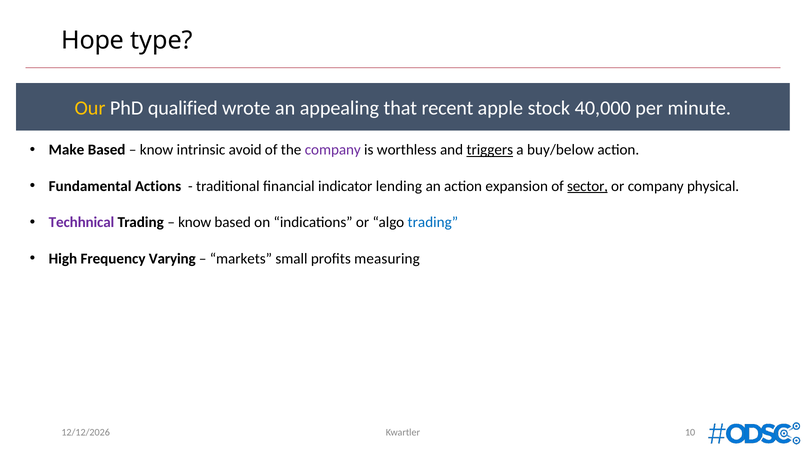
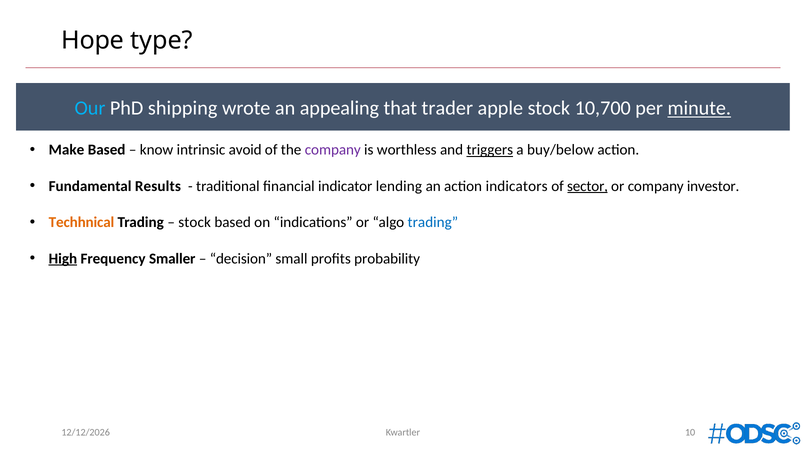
Our colour: yellow -> light blue (90, 108)
qualified: qualified -> shipping (183, 108)
recent: recent -> trader (447, 108)
40,000: 40,000 -> 10,700 (603, 108)
minute underline: none -> present (699, 108)
Actions: Actions -> Results (158, 186)
expansion: expansion -> indicators (517, 186)
physical: physical -> investor (713, 186)
Techhnical colour: purple -> orange (81, 223)
know: know -> stock (195, 223)
High underline: none -> present (63, 259)
Varying: Varying -> Smaller (172, 259)
markets: markets -> decision (241, 259)
measuring: measuring -> probability (387, 259)
